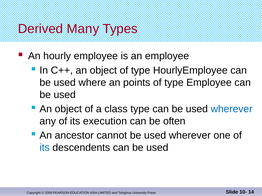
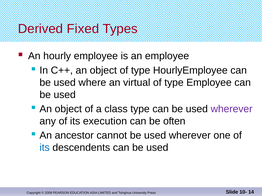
Many: Many -> Fixed (83, 29)
points: points -> virtual (137, 83)
wherever colour: blue -> purple (232, 109)
